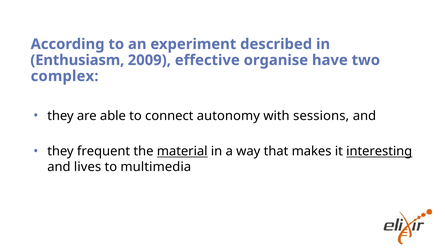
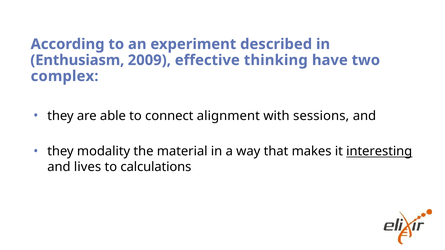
organise: organise -> thinking (276, 60)
autonomy: autonomy -> alignment (228, 116)
frequent: frequent -> modality (104, 152)
material underline: present -> none (182, 152)
multimedia: multimedia -> calculations (156, 167)
